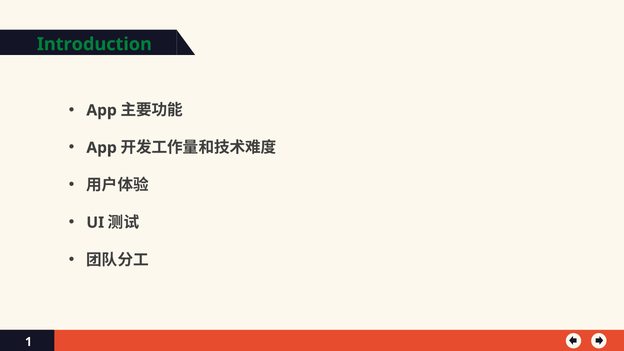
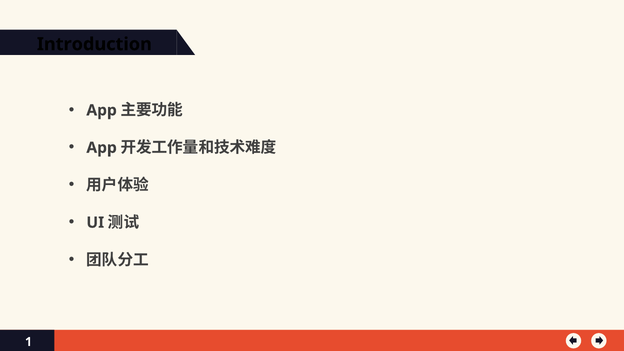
Introduction colour: green -> black (94, 44)
